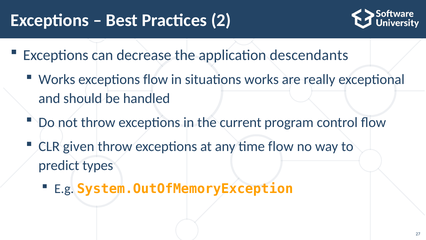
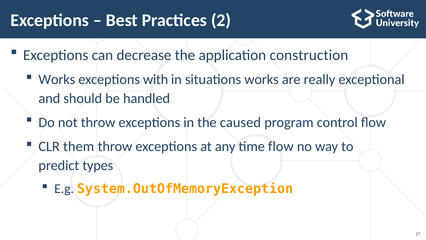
descendants: descendants -> construction (309, 55)
exceptions flow: flow -> with (156, 80)
current: current -> caused (240, 122)
given: given -> them (79, 146)
